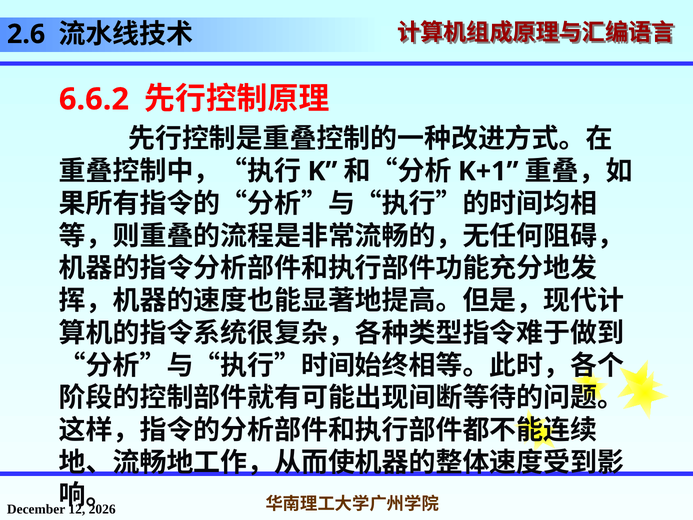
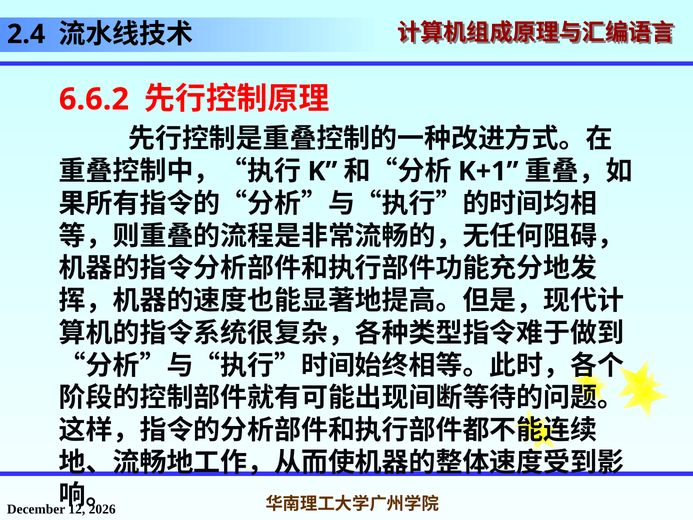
2.6: 2.6 -> 2.4 (26, 34)
